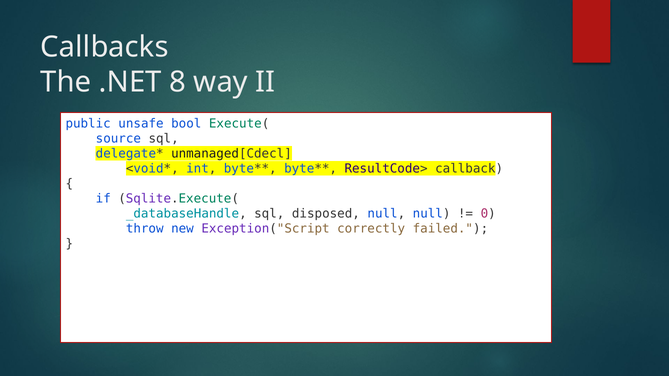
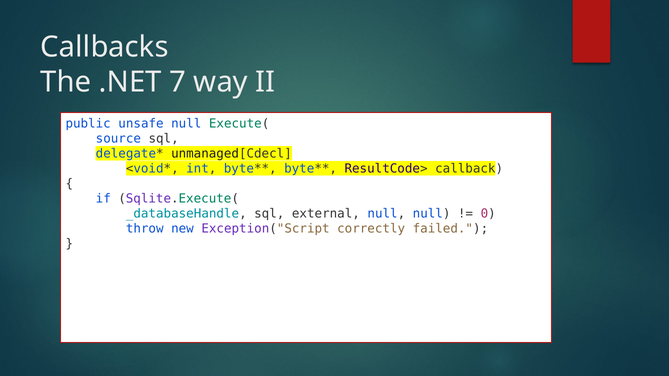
8: 8 -> 7 (178, 82)
unsafe bool: bool -> null (186, 124)
disposed: disposed -> external (326, 214)
